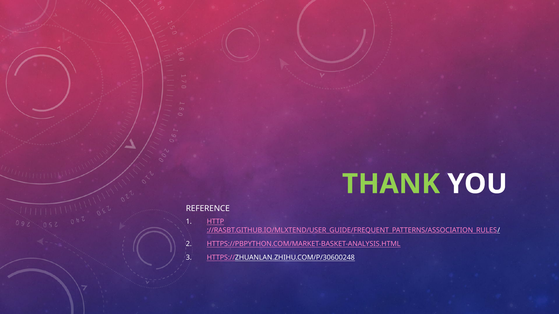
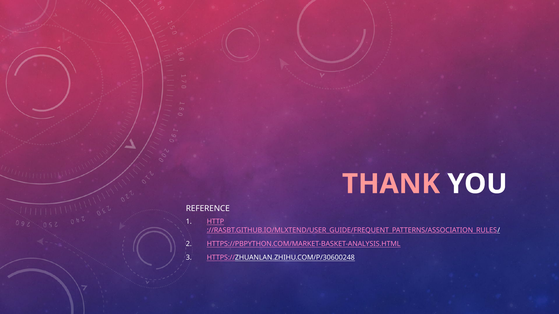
THANK colour: light green -> pink (391, 184)
